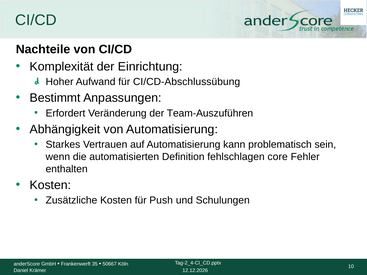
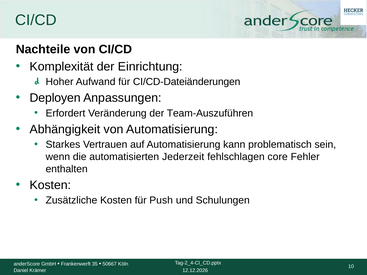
CI/CD-Abschlussübung: CI/CD-Abschlussübung -> CI/CD-Dateiänderungen (187, 82)
Bestimmt: Bestimmt -> Deployen (55, 98)
Definition: Definition -> Jederzeit (183, 157)
